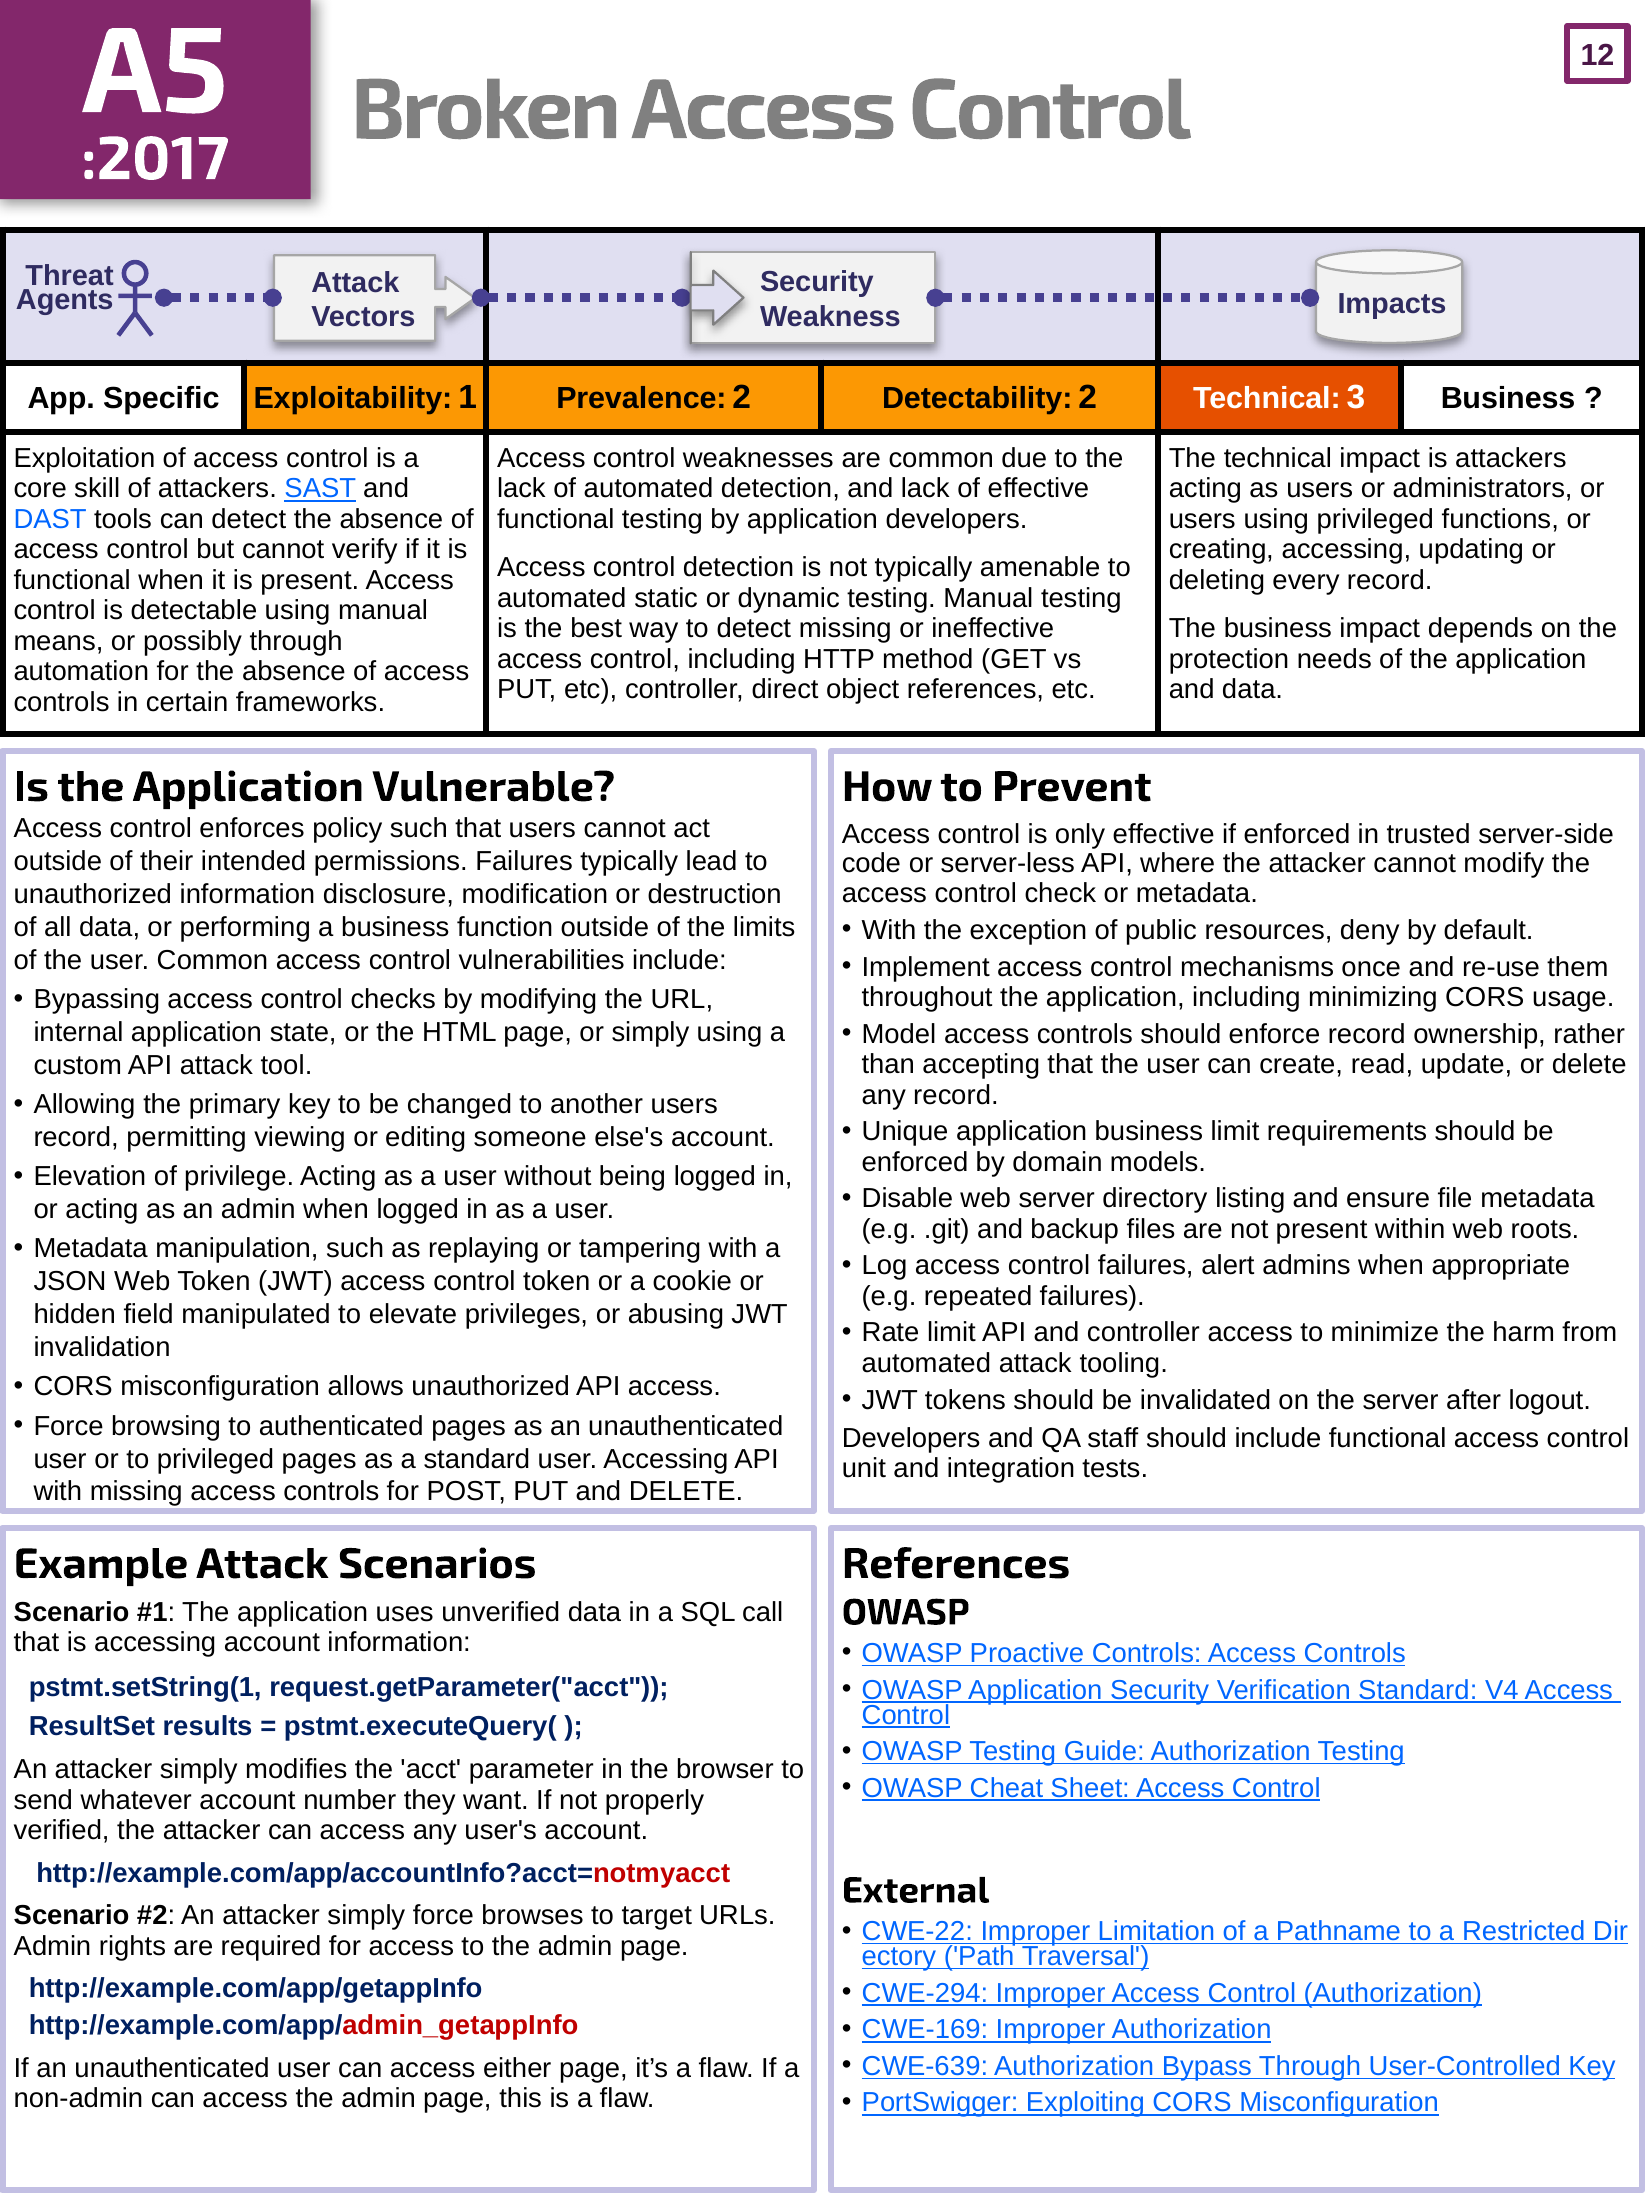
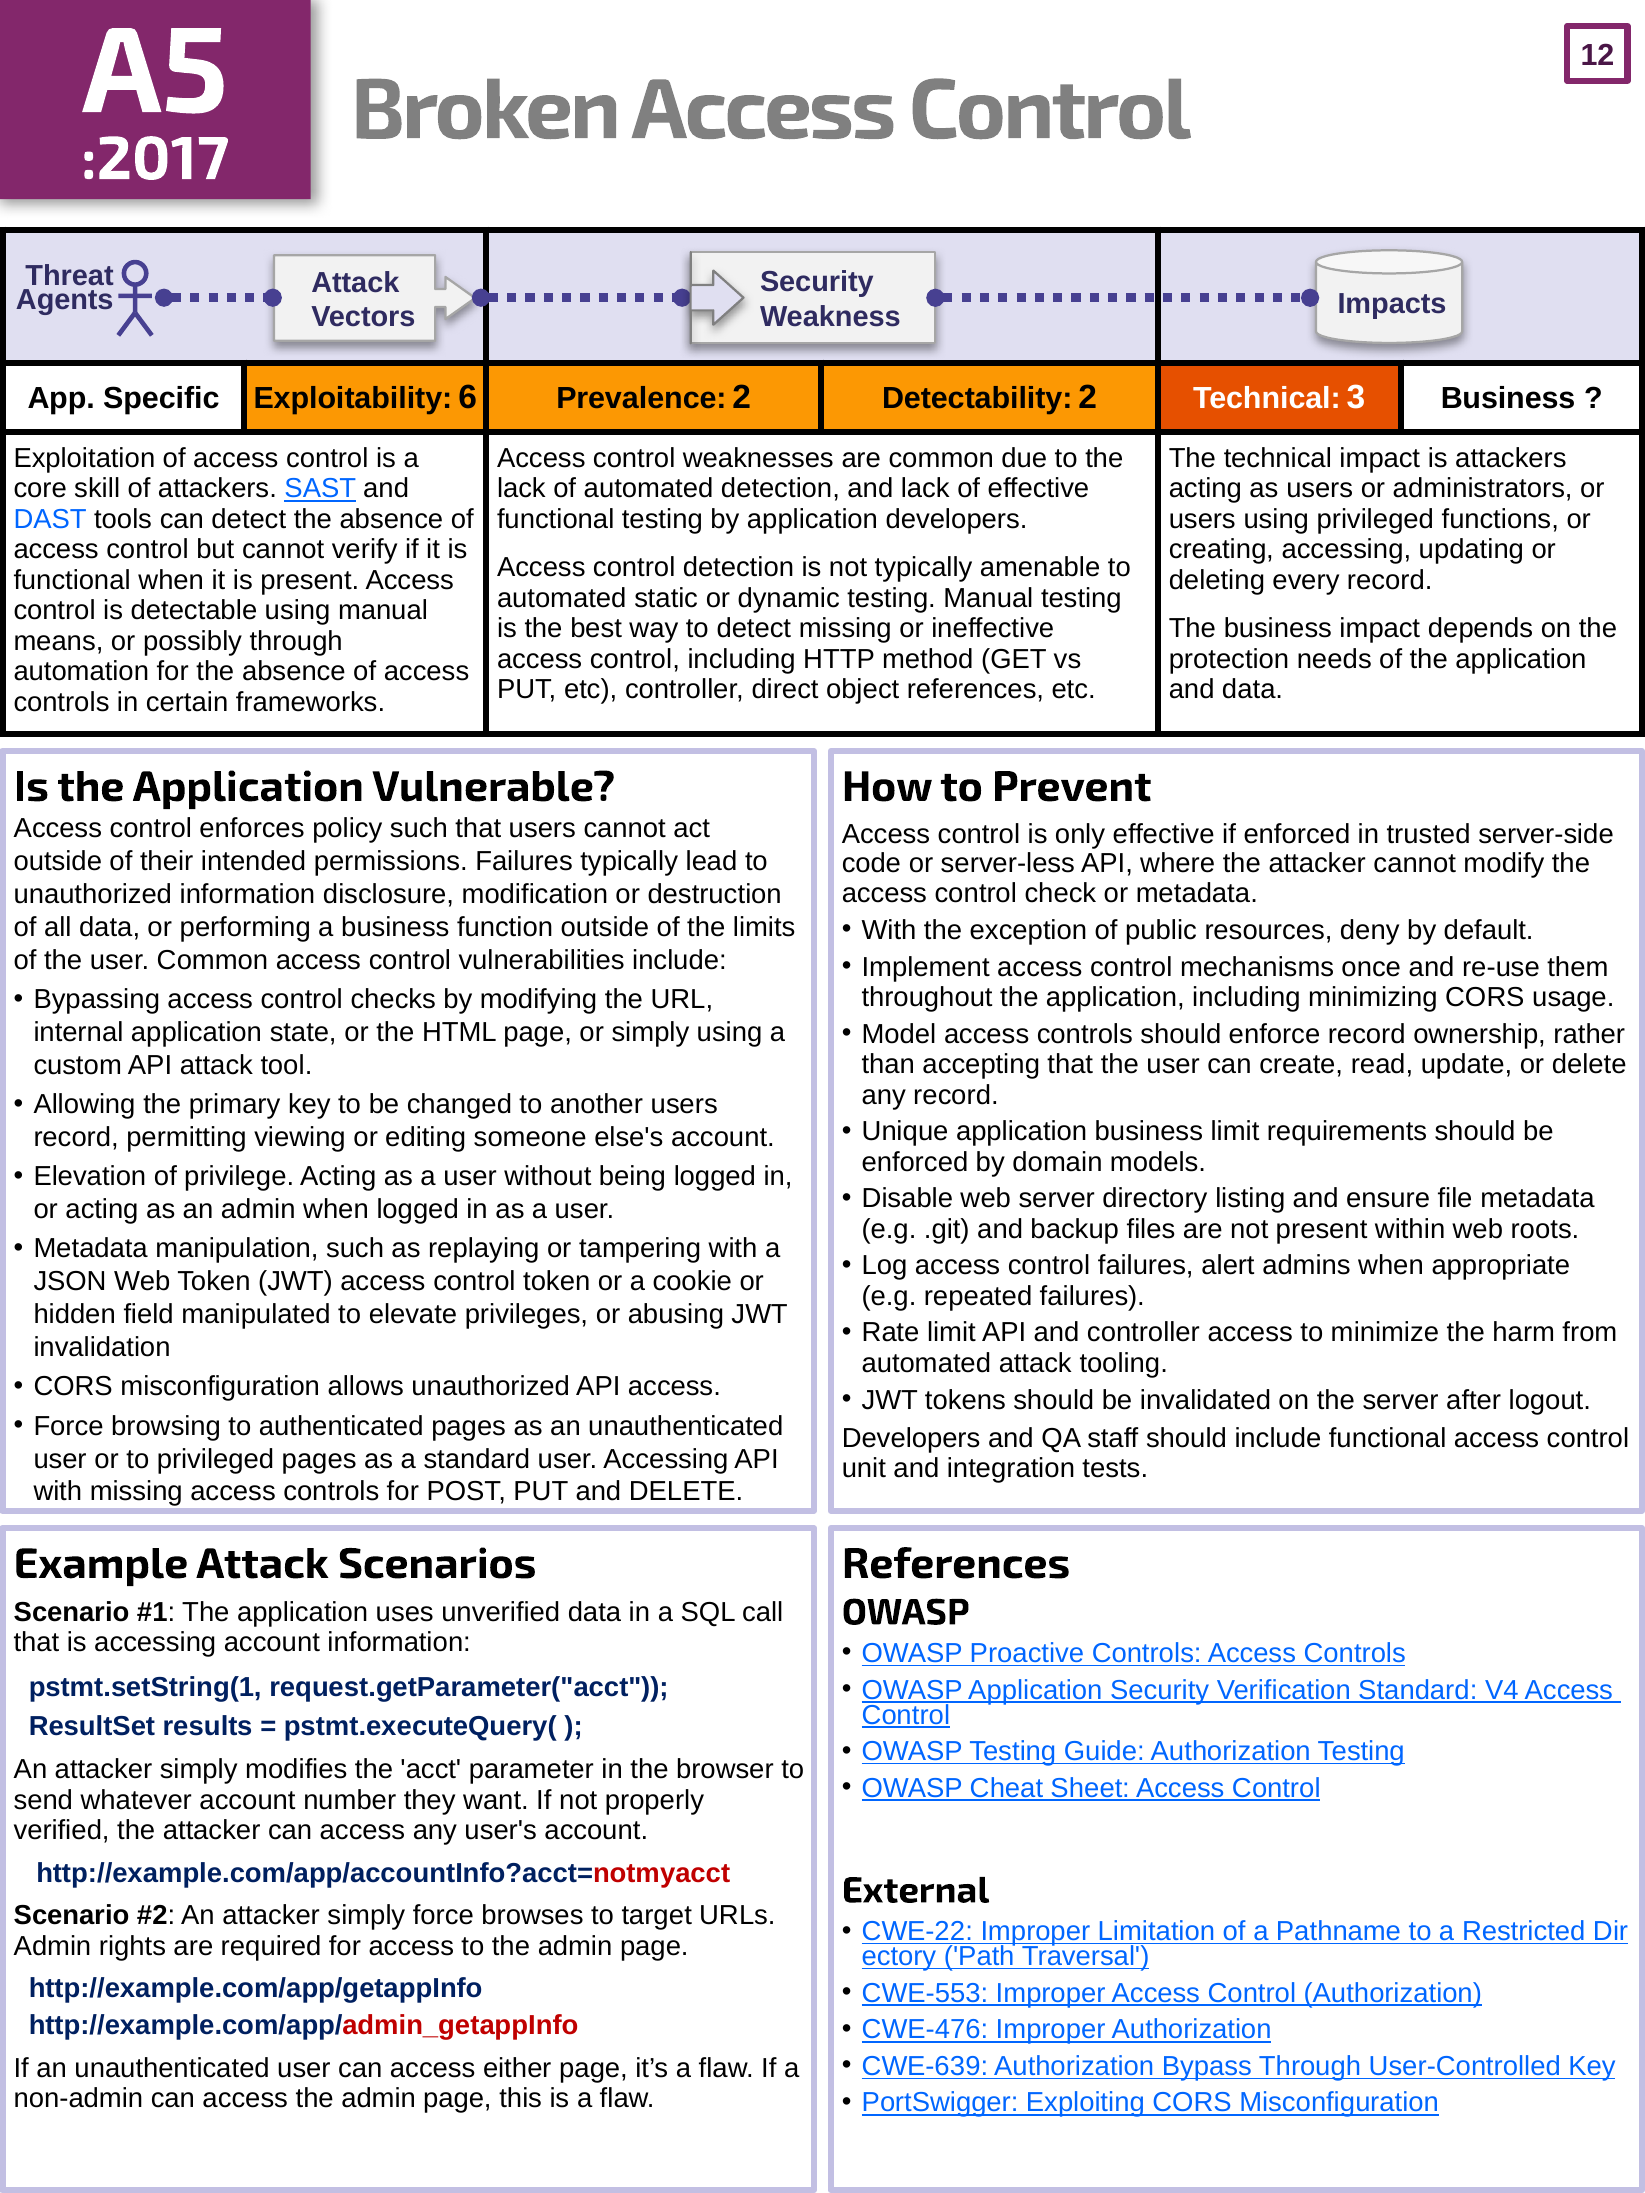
1: 1 -> 6 (468, 397)
CWE-294: CWE-294 -> CWE-553 (925, 1993)
CWE-169: CWE-169 -> CWE-476 (925, 2030)
